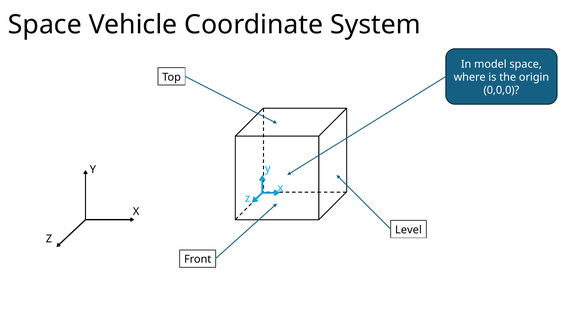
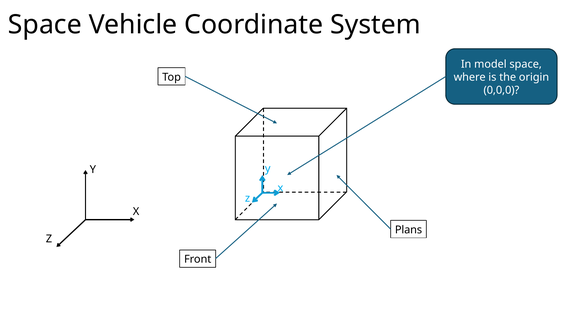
Level: Level -> Plans (409, 229)
